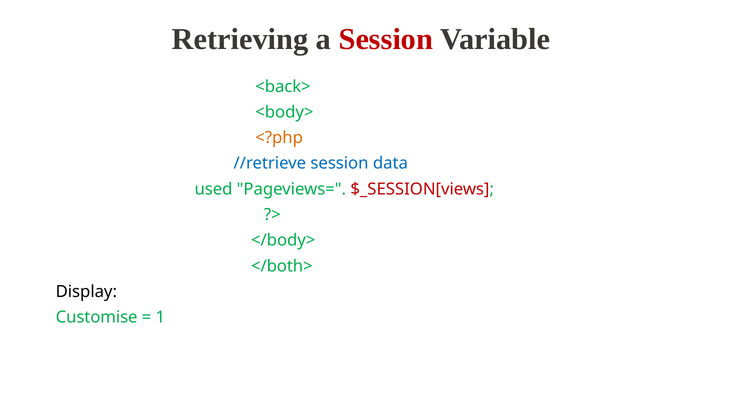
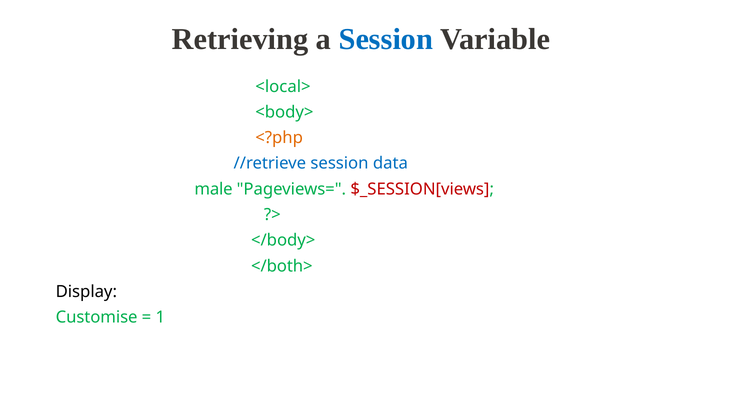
Session colour: red -> blue (386, 39)
<back>: <back> -> <local> (283, 87)
used: used -> male (214, 189)
